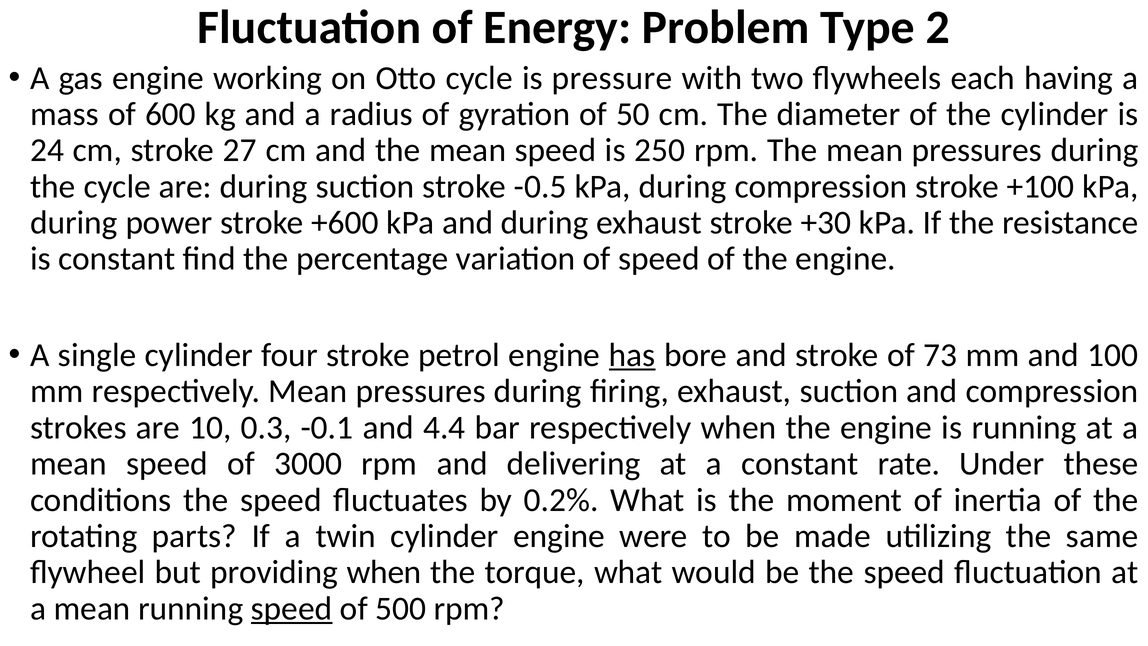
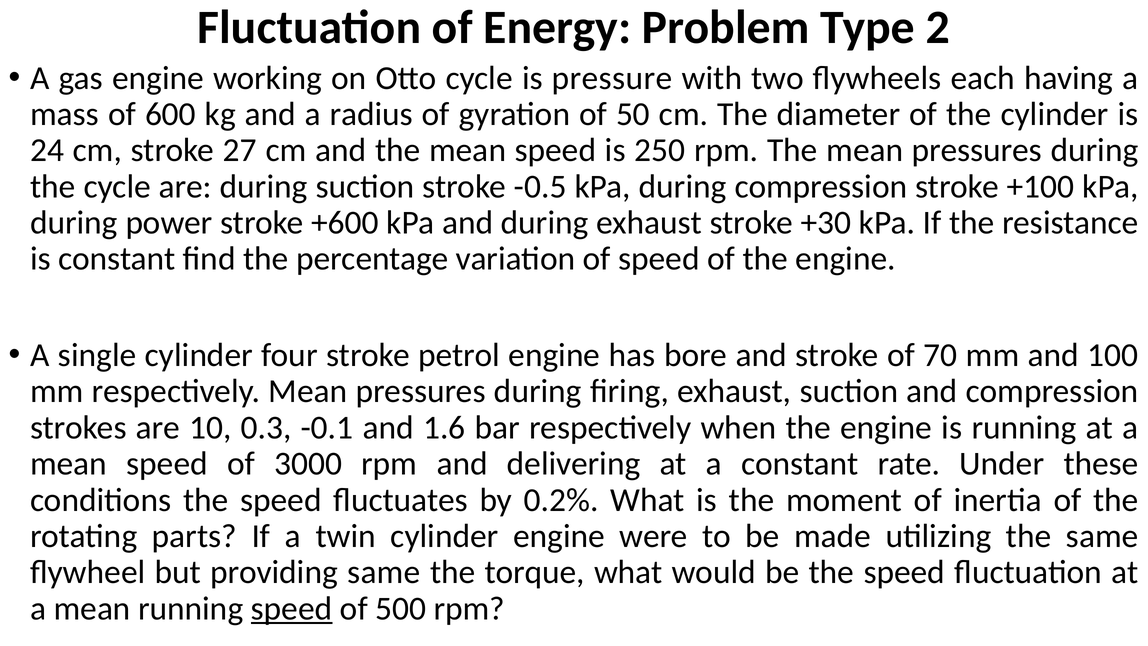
has underline: present -> none (632, 355)
73: 73 -> 70 (940, 355)
4.4: 4.4 -> 1.6 (444, 427)
providing when: when -> same (384, 572)
